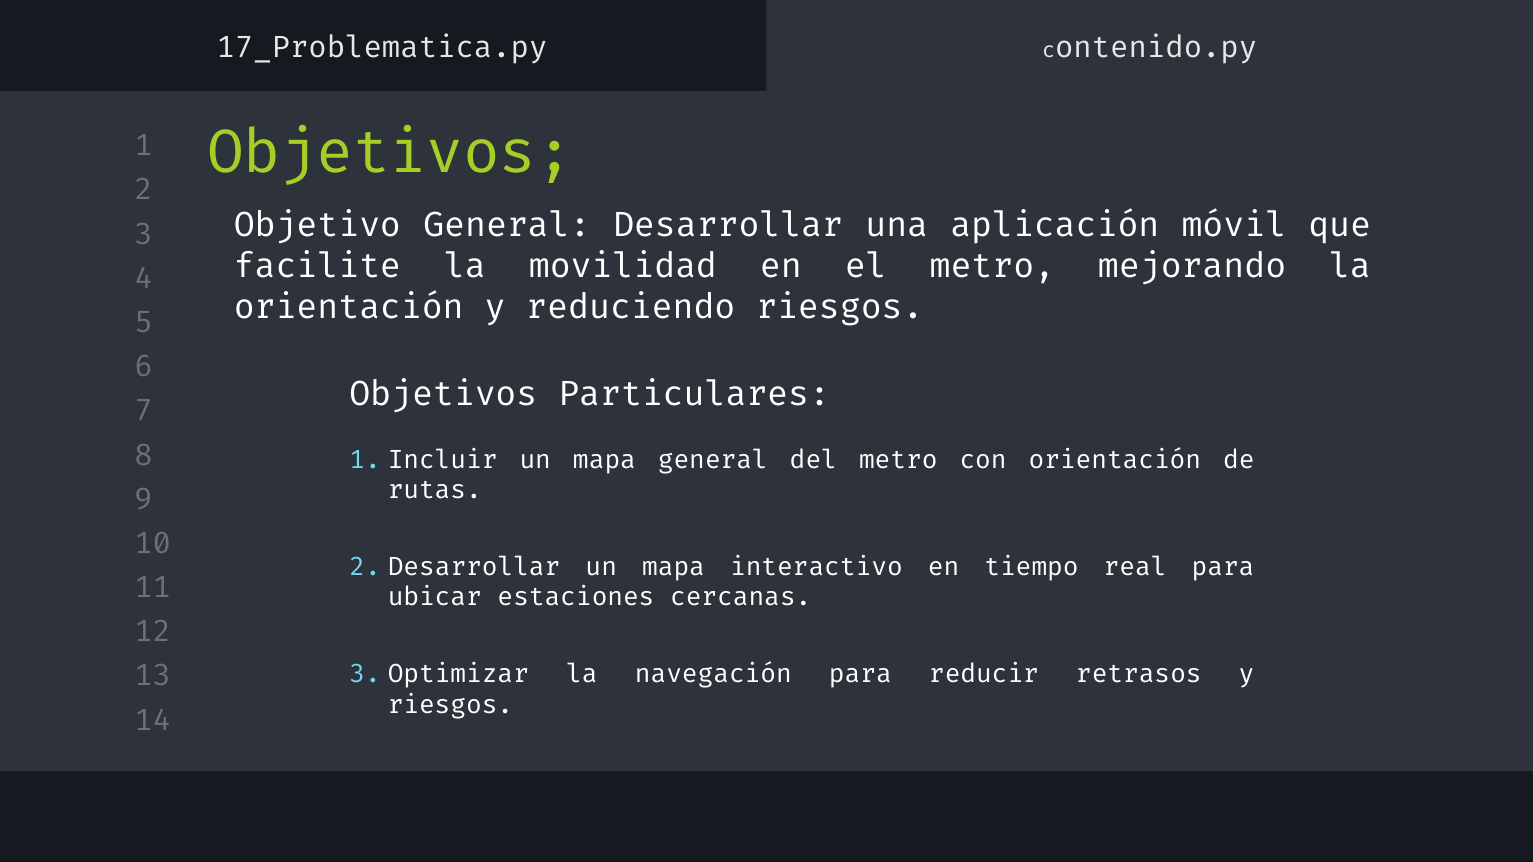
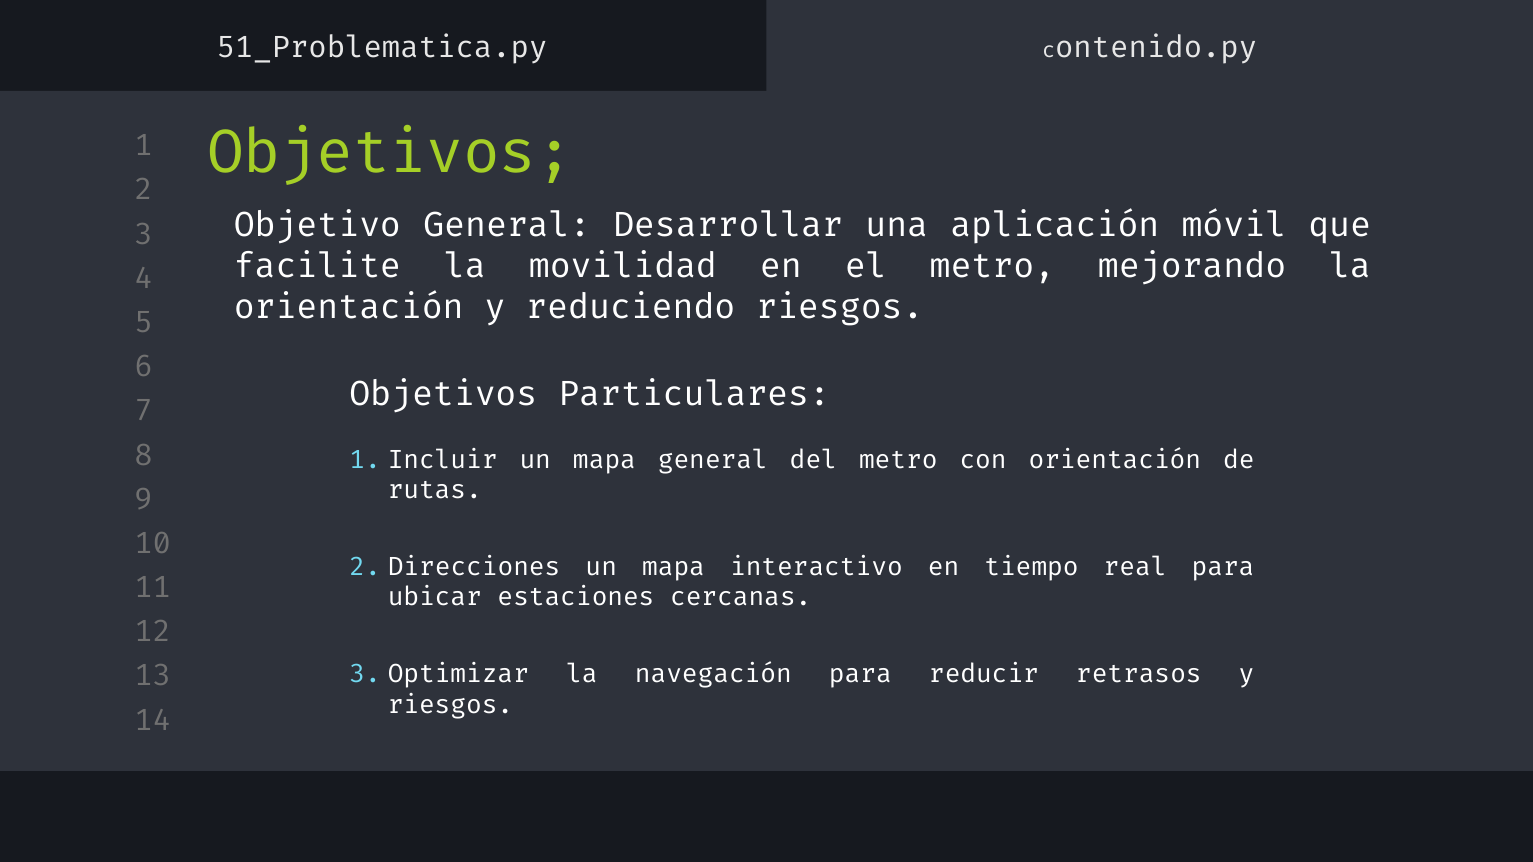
17_Problematica.py: 17_Problematica.py -> 51_Problematica.py (382, 47)
Desarrollar: Desarrollar -> Direcciones (474, 567)
